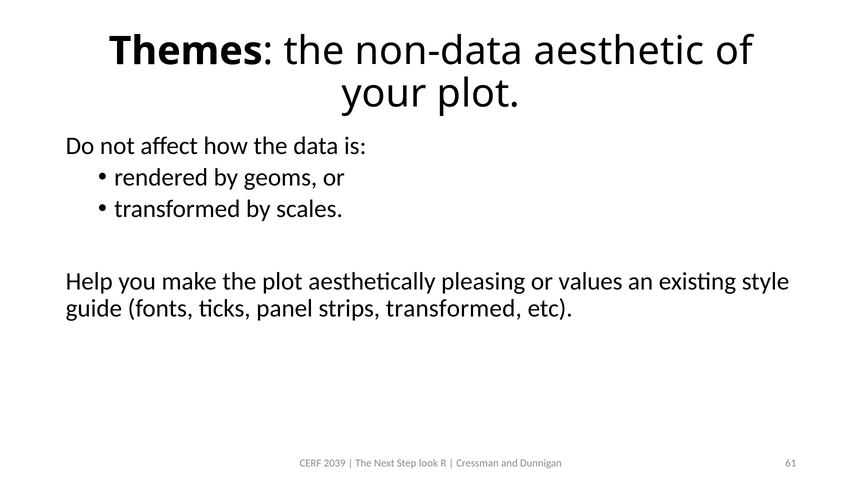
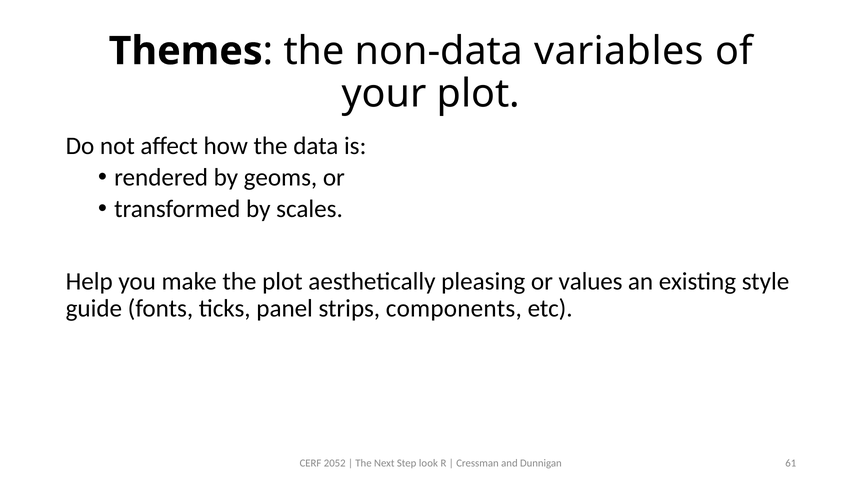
aesthetic: aesthetic -> variables (619, 51)
strips transformed: transformed -> components (454, 308)
2039: 2039 -> 2052 (335, 463)
